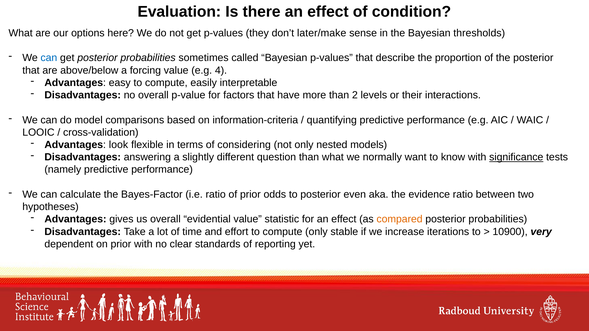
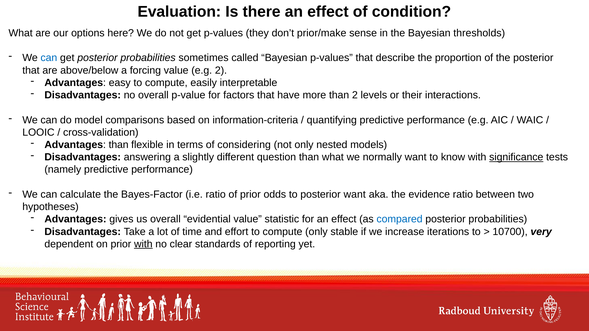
later/make: later/make -> prior/make (322, 33)
e.g 4: 4 -> 2 (221, 70)
Advantages look: look -> than (119, 145)
posterior even: even -> want (355, 195)
compared colour: orange -> blue (400, 219)
10900: 10900 -> 10700 (510, 232)
with underline: none -> present (143, 244)
